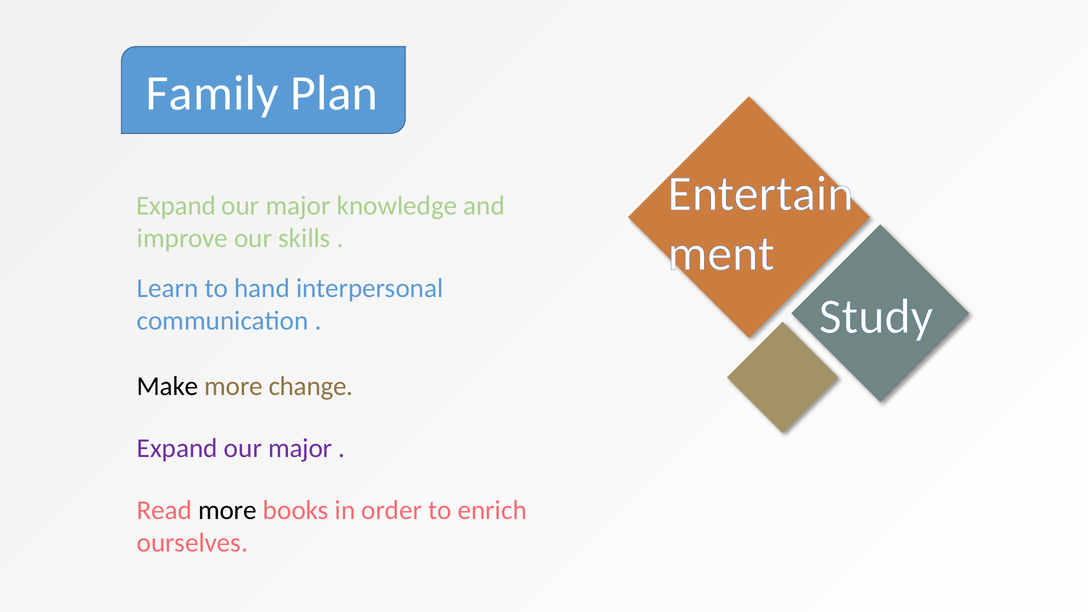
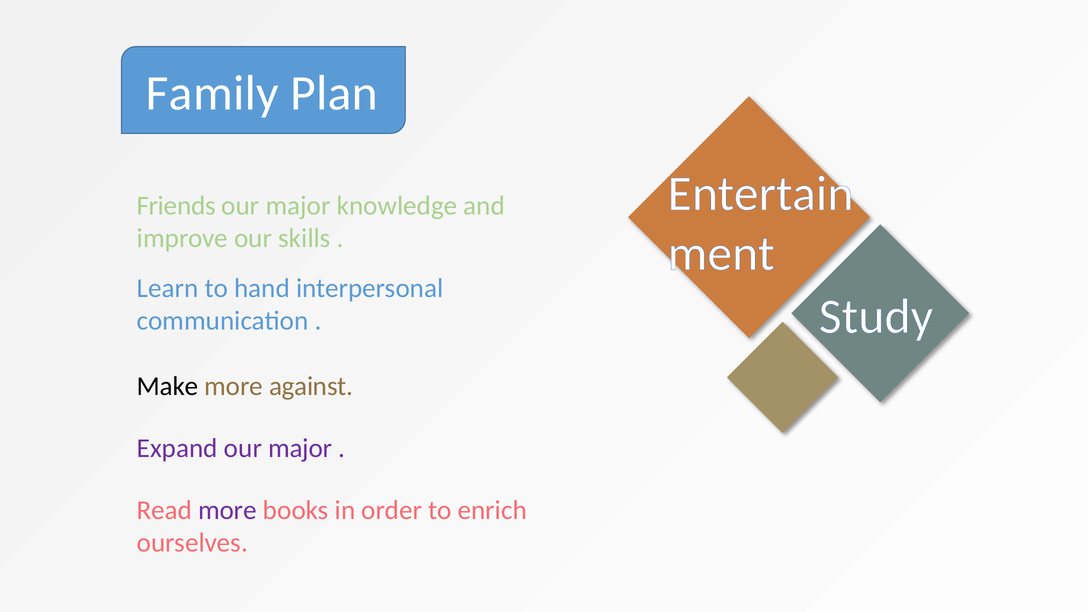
Expand: Expand -> Friends (176, 206)
change: change -> against (311, 386)
more colour: black -> purple (227, 510)
